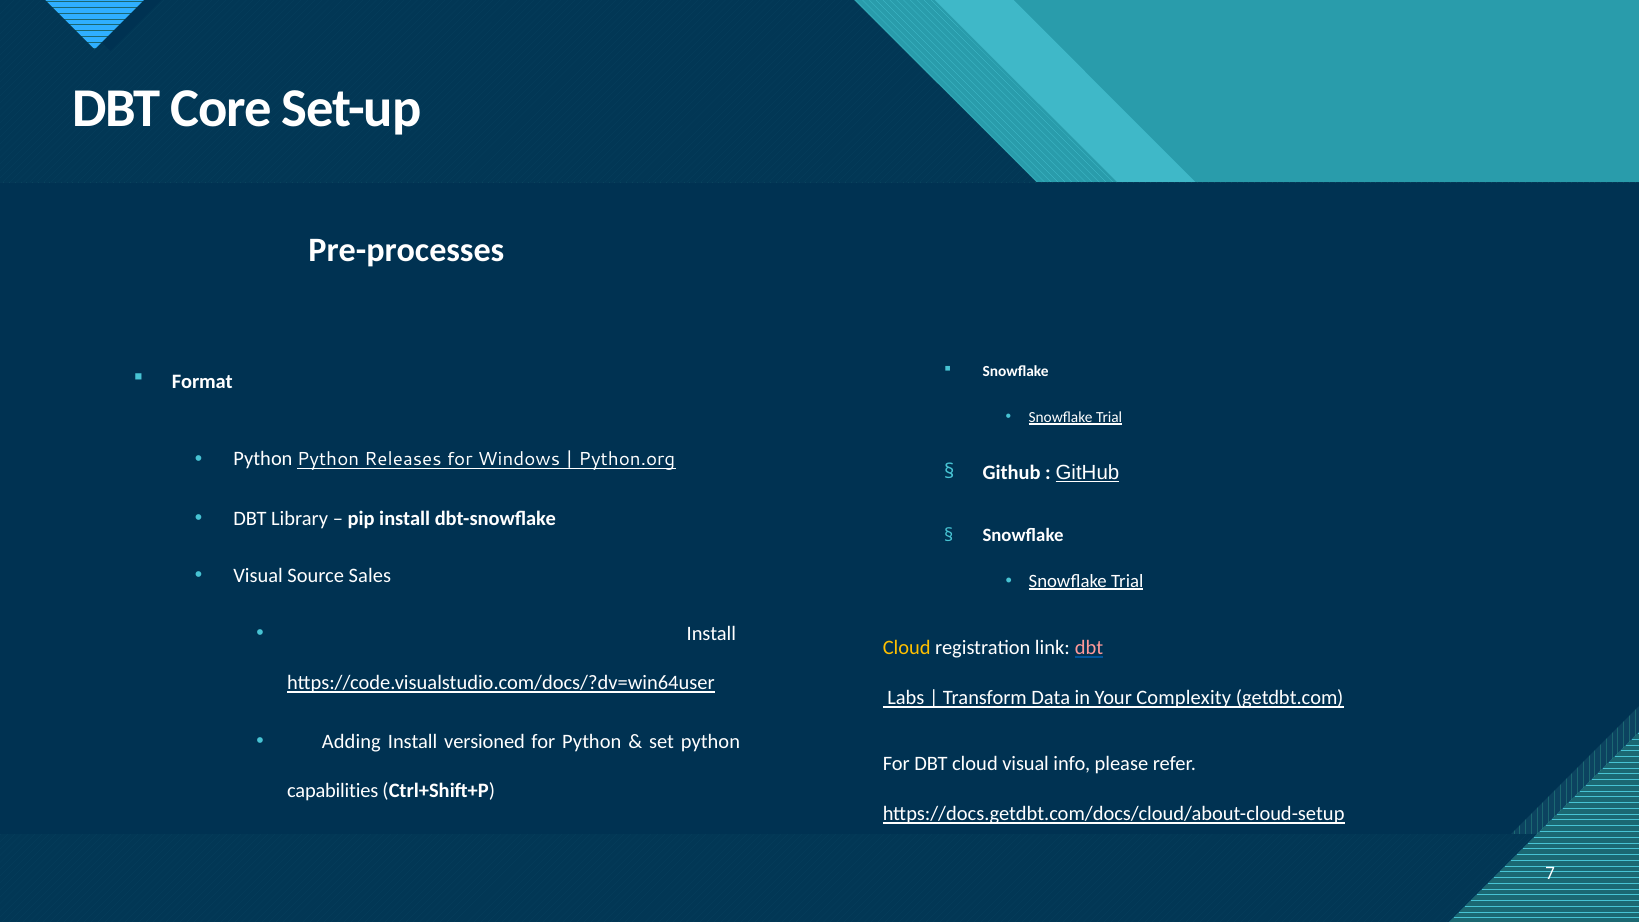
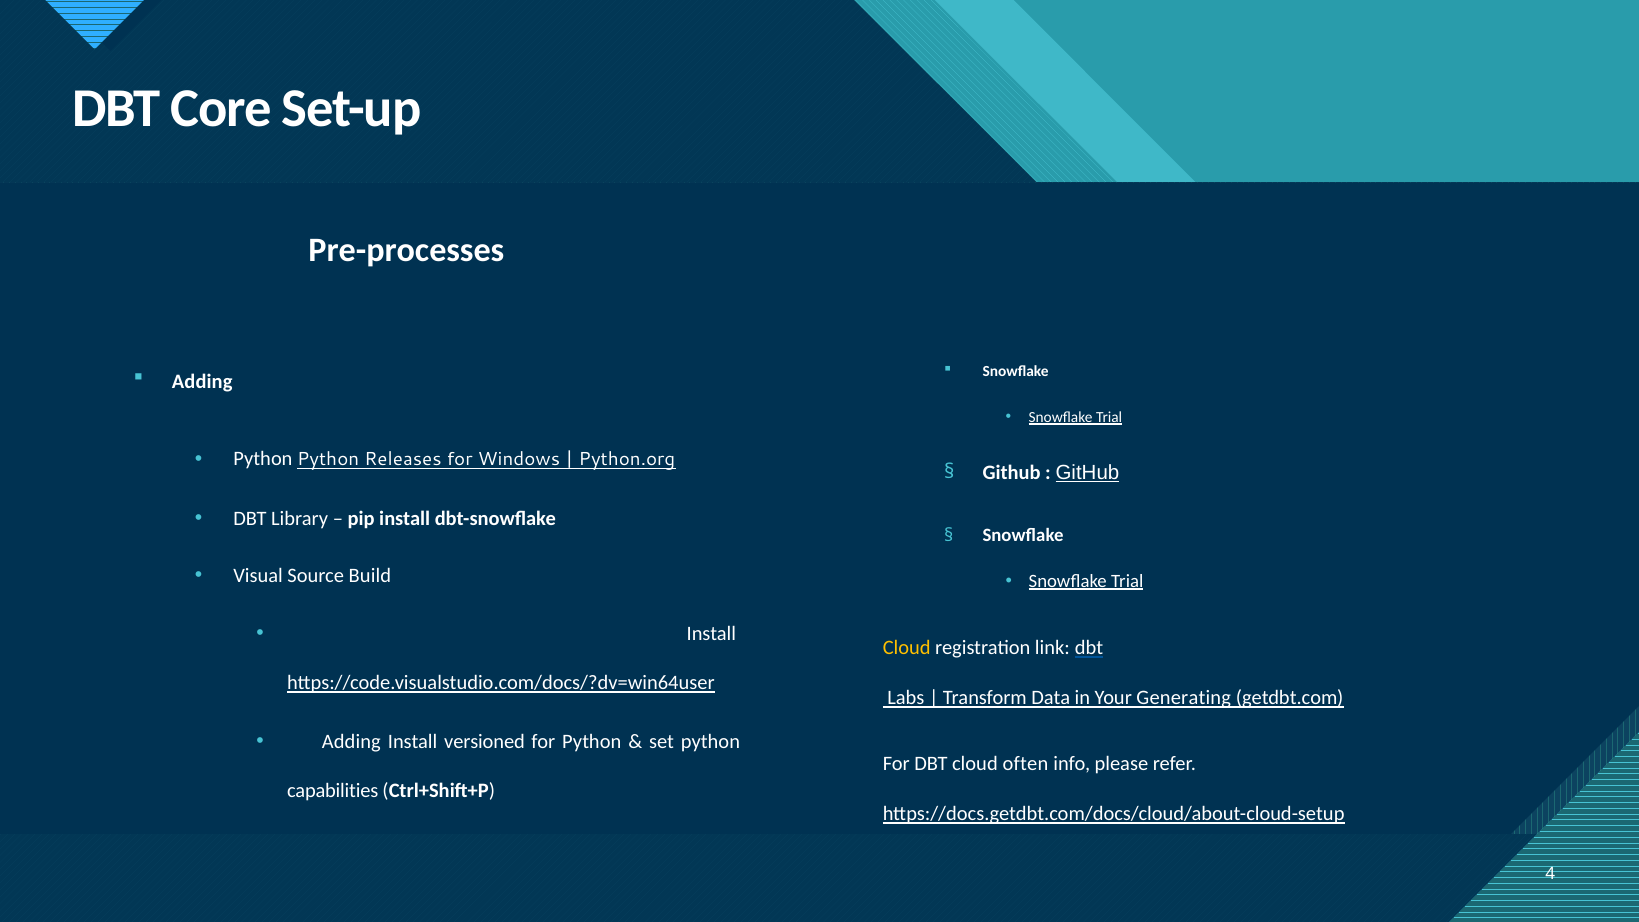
Format: Format -> Adding (202, 381)
Sales: Sales -> Build (370, 576)
dbt colour: pink -> white (1089, 648)
Complexity: Complexity -> Generating (1184, 698)
cloud visual: visual -> often (1025, 764)
7: 7 -> 4 (1550, 873)
